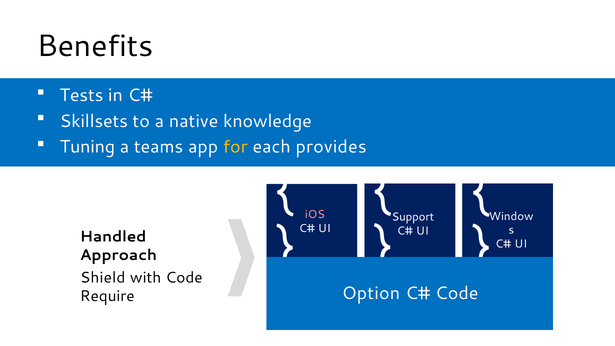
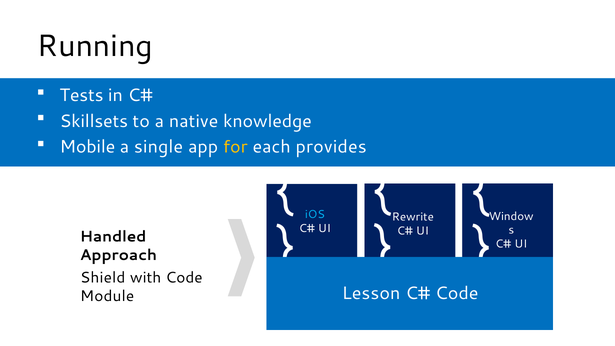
Benefits: Benefits -> Running (95, 46)
Tuning: Tuning -> Mobile (87, 147)
teams: teams -> single (159, 147)
iOS colour: pink -> light blue (315, 214)
Support: Support -> Rewrite (413, 217)
Option: Option -> Lesson (371, 293)
Require: Require -> Module (107, 296)
